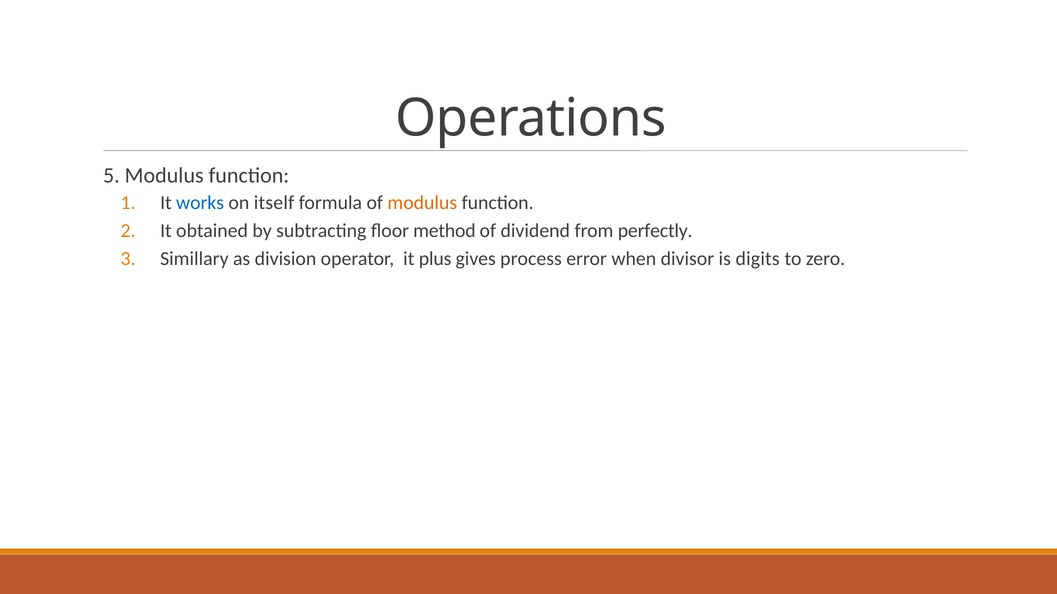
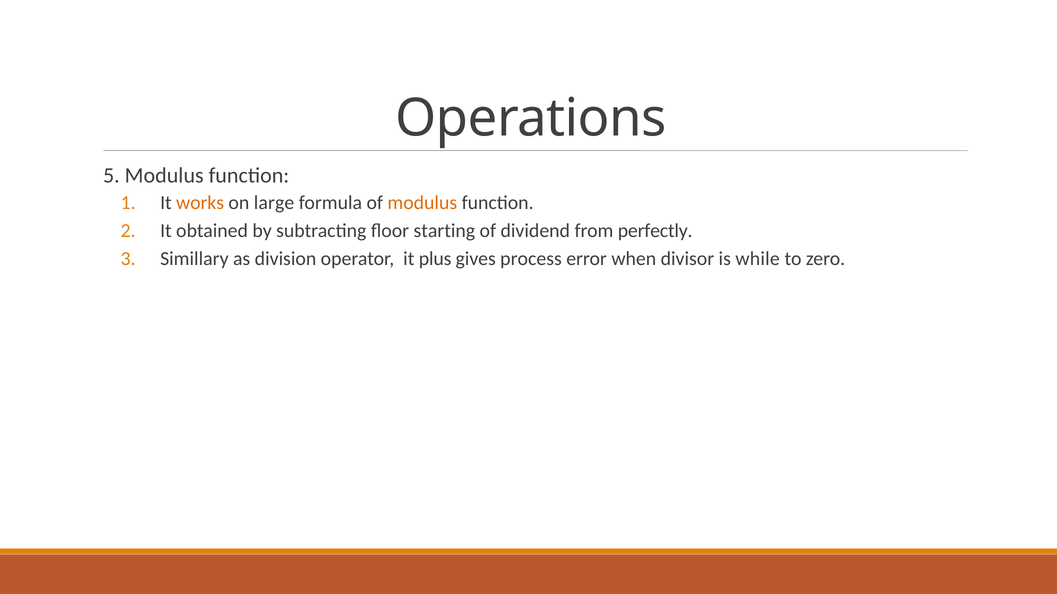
works colour: blue -> orange (200, 203)
itself: itself -> large (274, 203)
method: method -> starting (444, 231)
digits: digits -> while (758, 259)
